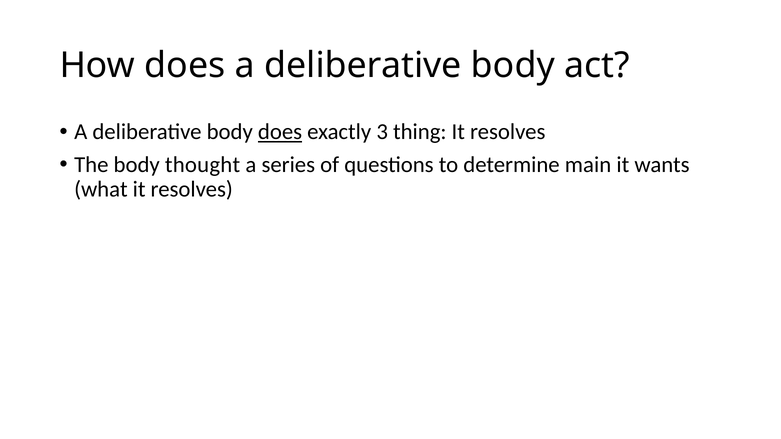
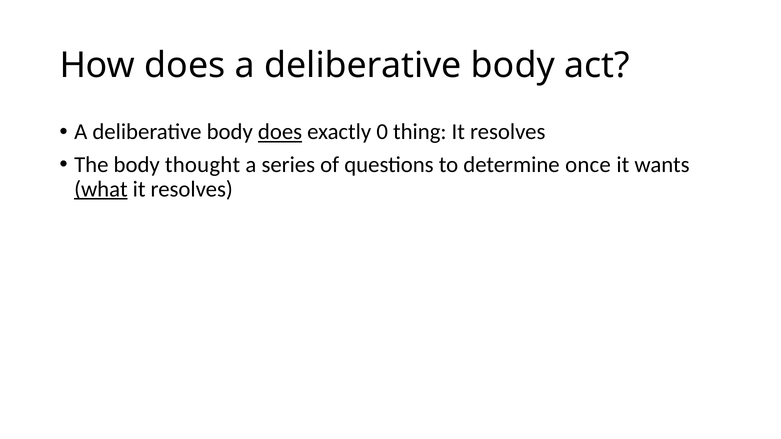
3: 3 -> 0 (382, 132)
main: main -> once (588, 165)
what underline: none -> present (101, 189)
